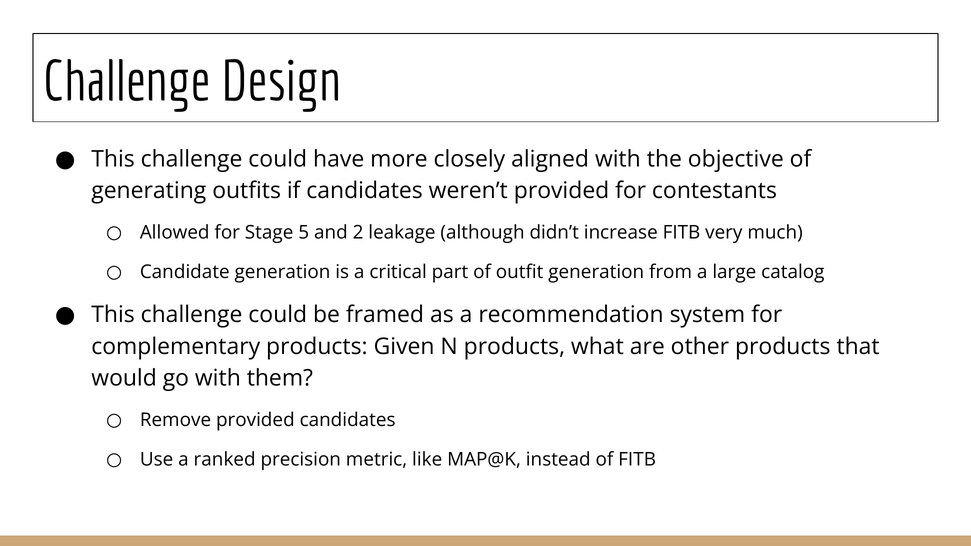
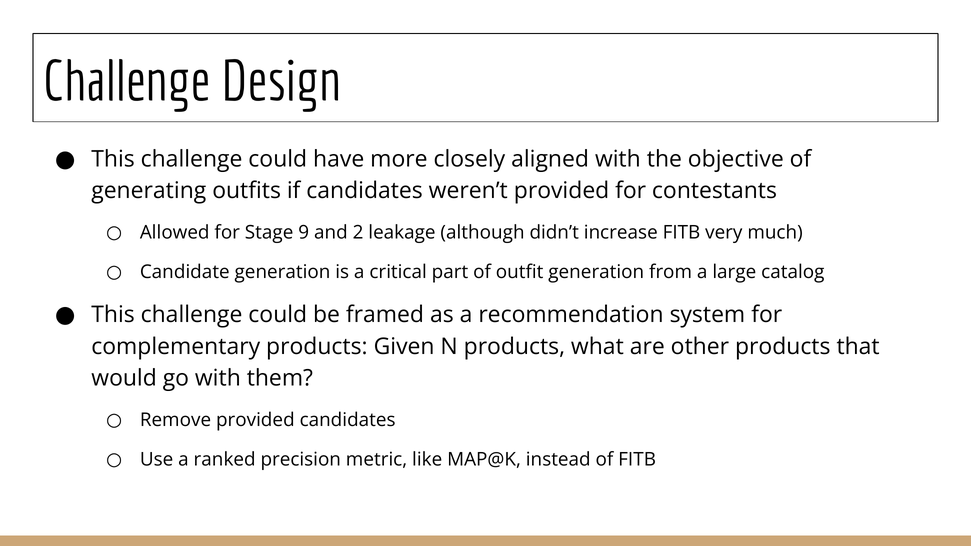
5: 5 -> 9 (304, 233)
